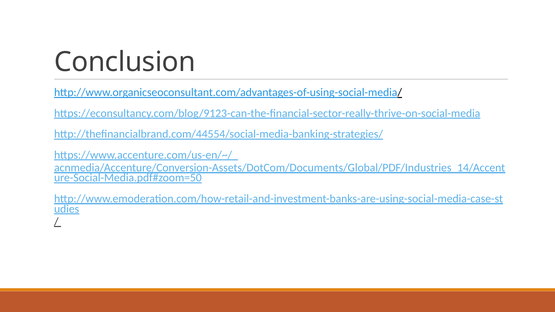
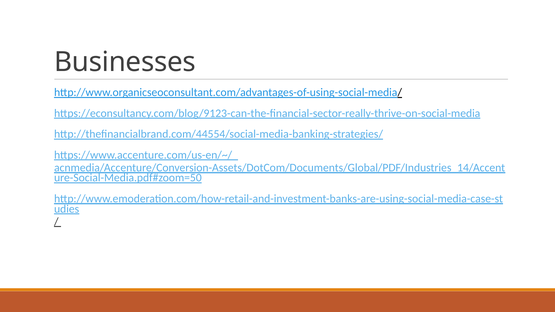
Conclusion: Conclusion -> Businesses (125, 62)
